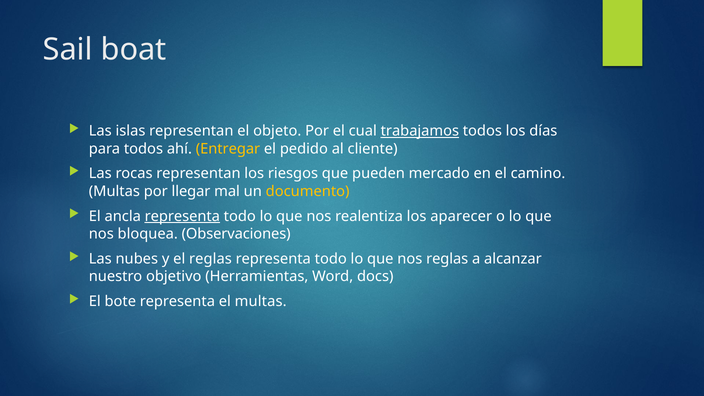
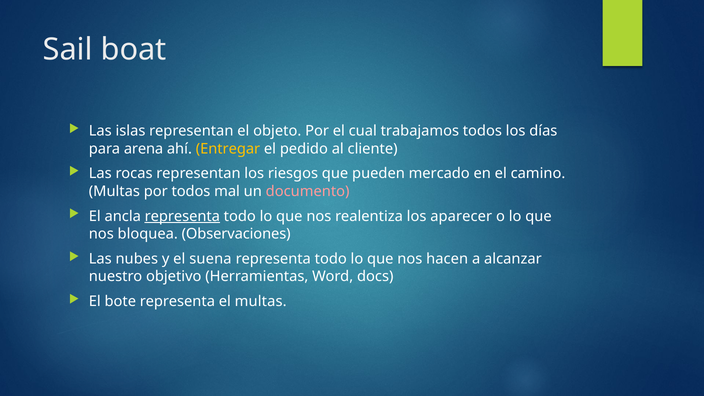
trabajamos underline: present -> none (420, 131)
para todos: todos -> arena (144, 149)
por llegar: llegar -> todos (191, 191)
documento colour: yellow -> pink (308, 191)
el reglas: reglas -> suena (210, 259)
nos reglas: reglas -> hacen (447, 259)
